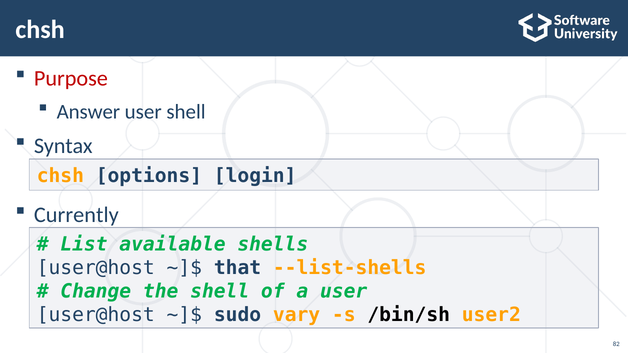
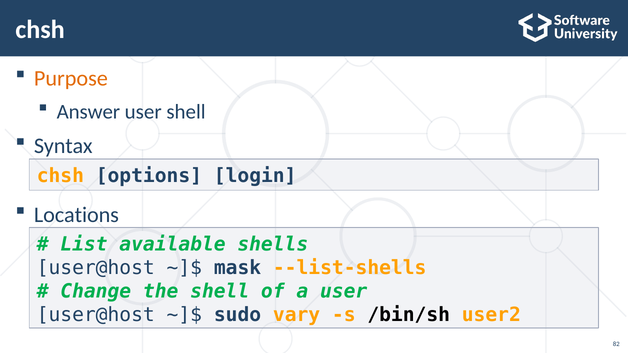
Purpose colour: red -> orange (71, 78)
Currently: Currently -> Locations (76, 215)
that: that -> mask (238, 268)
